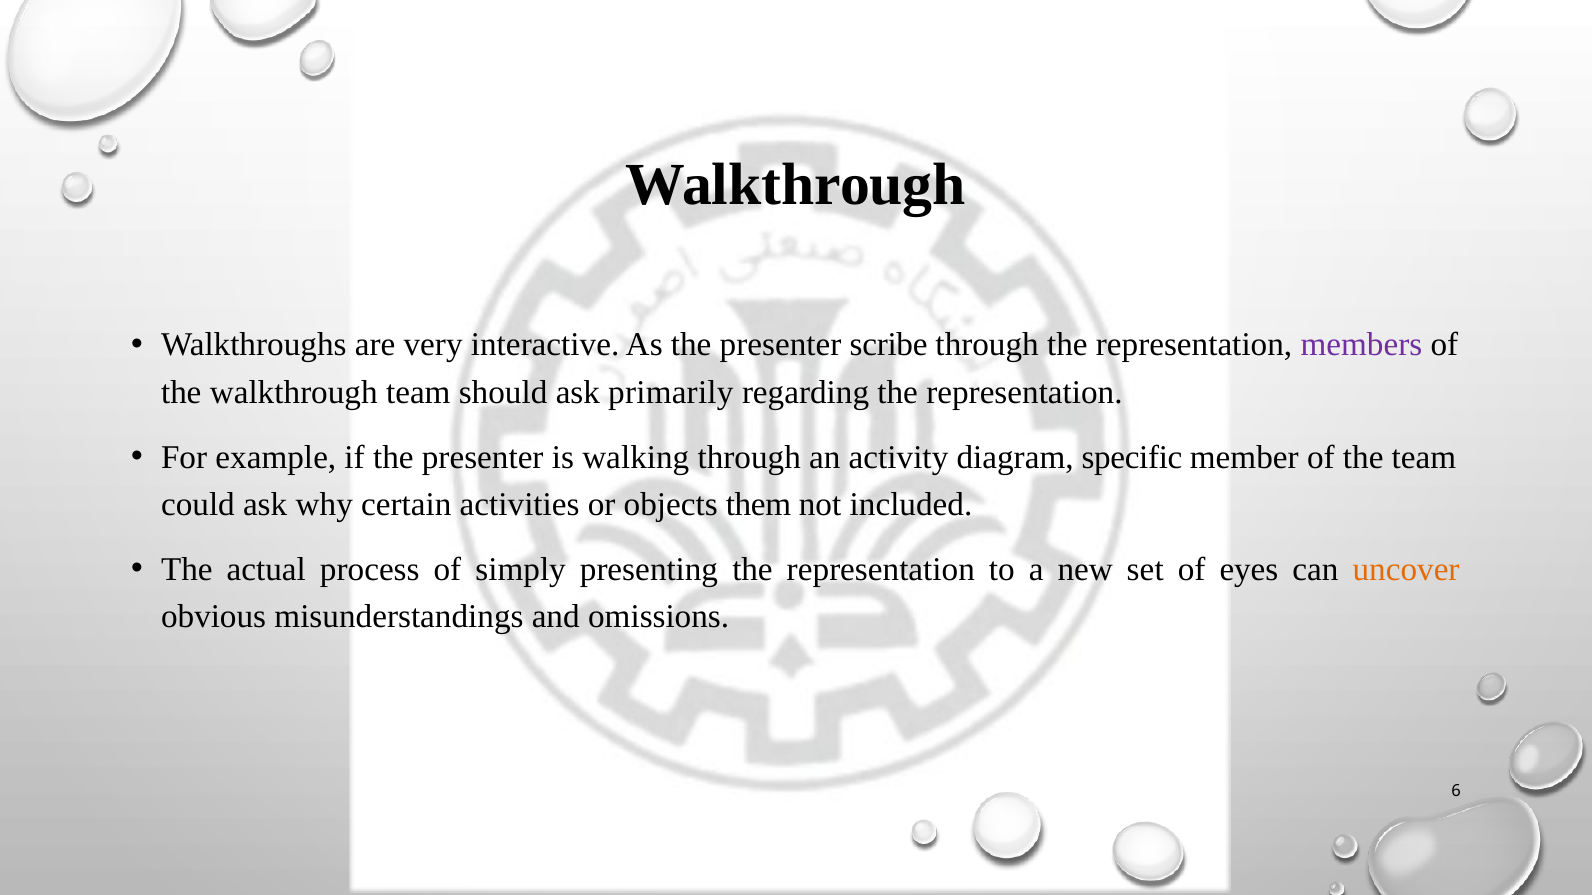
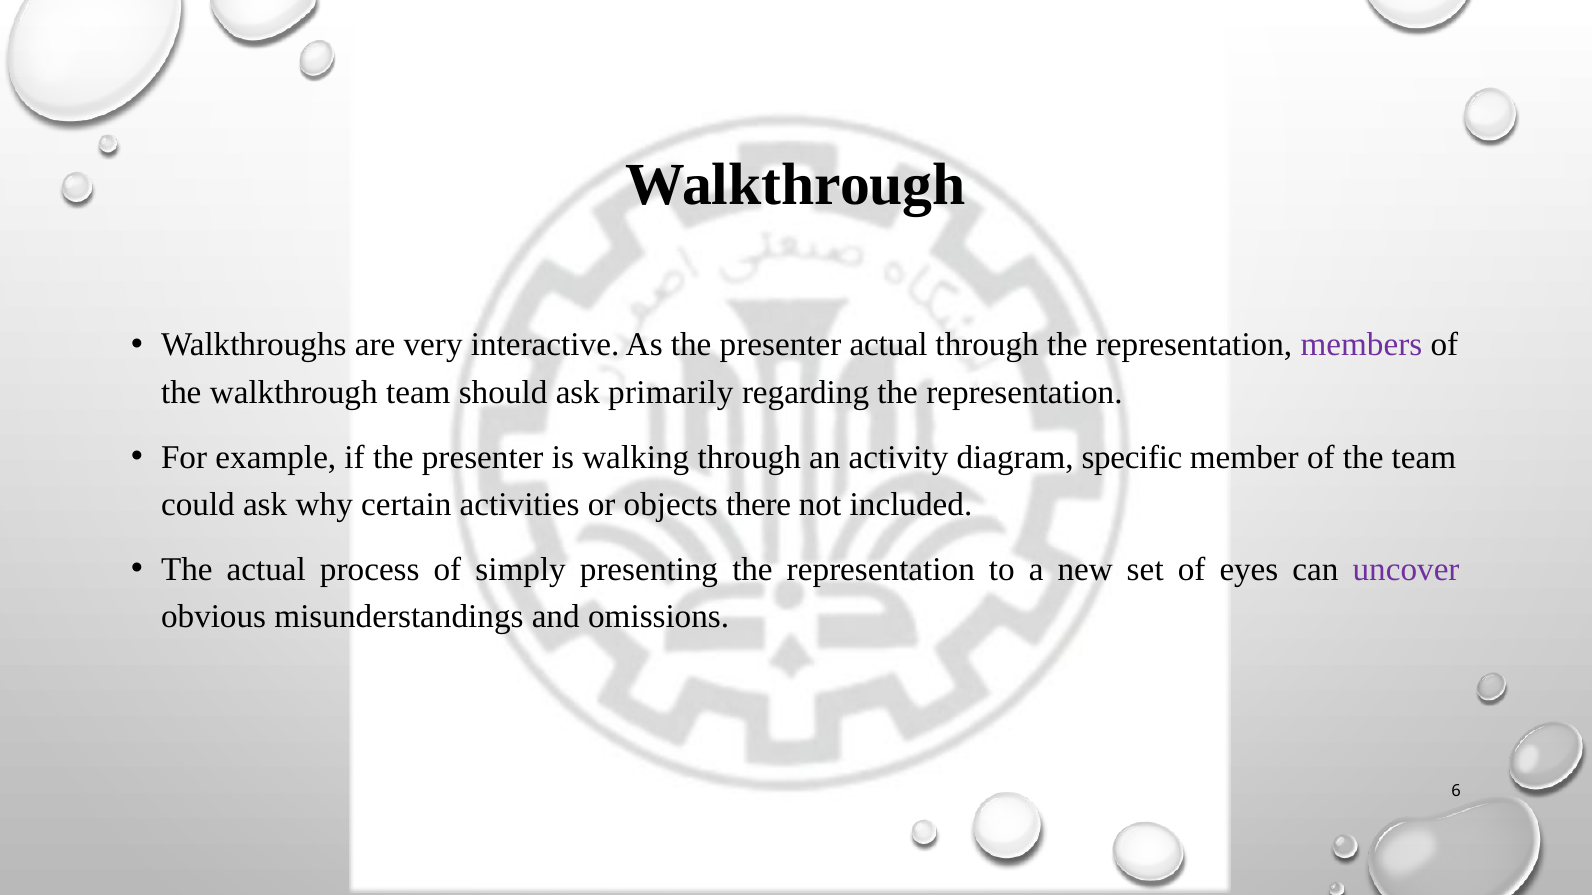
presenter scribe: scribe -> actual (889, 345)
them: them -> there (758, 505)
uncover colour: orange -> purple (1406, 569)
